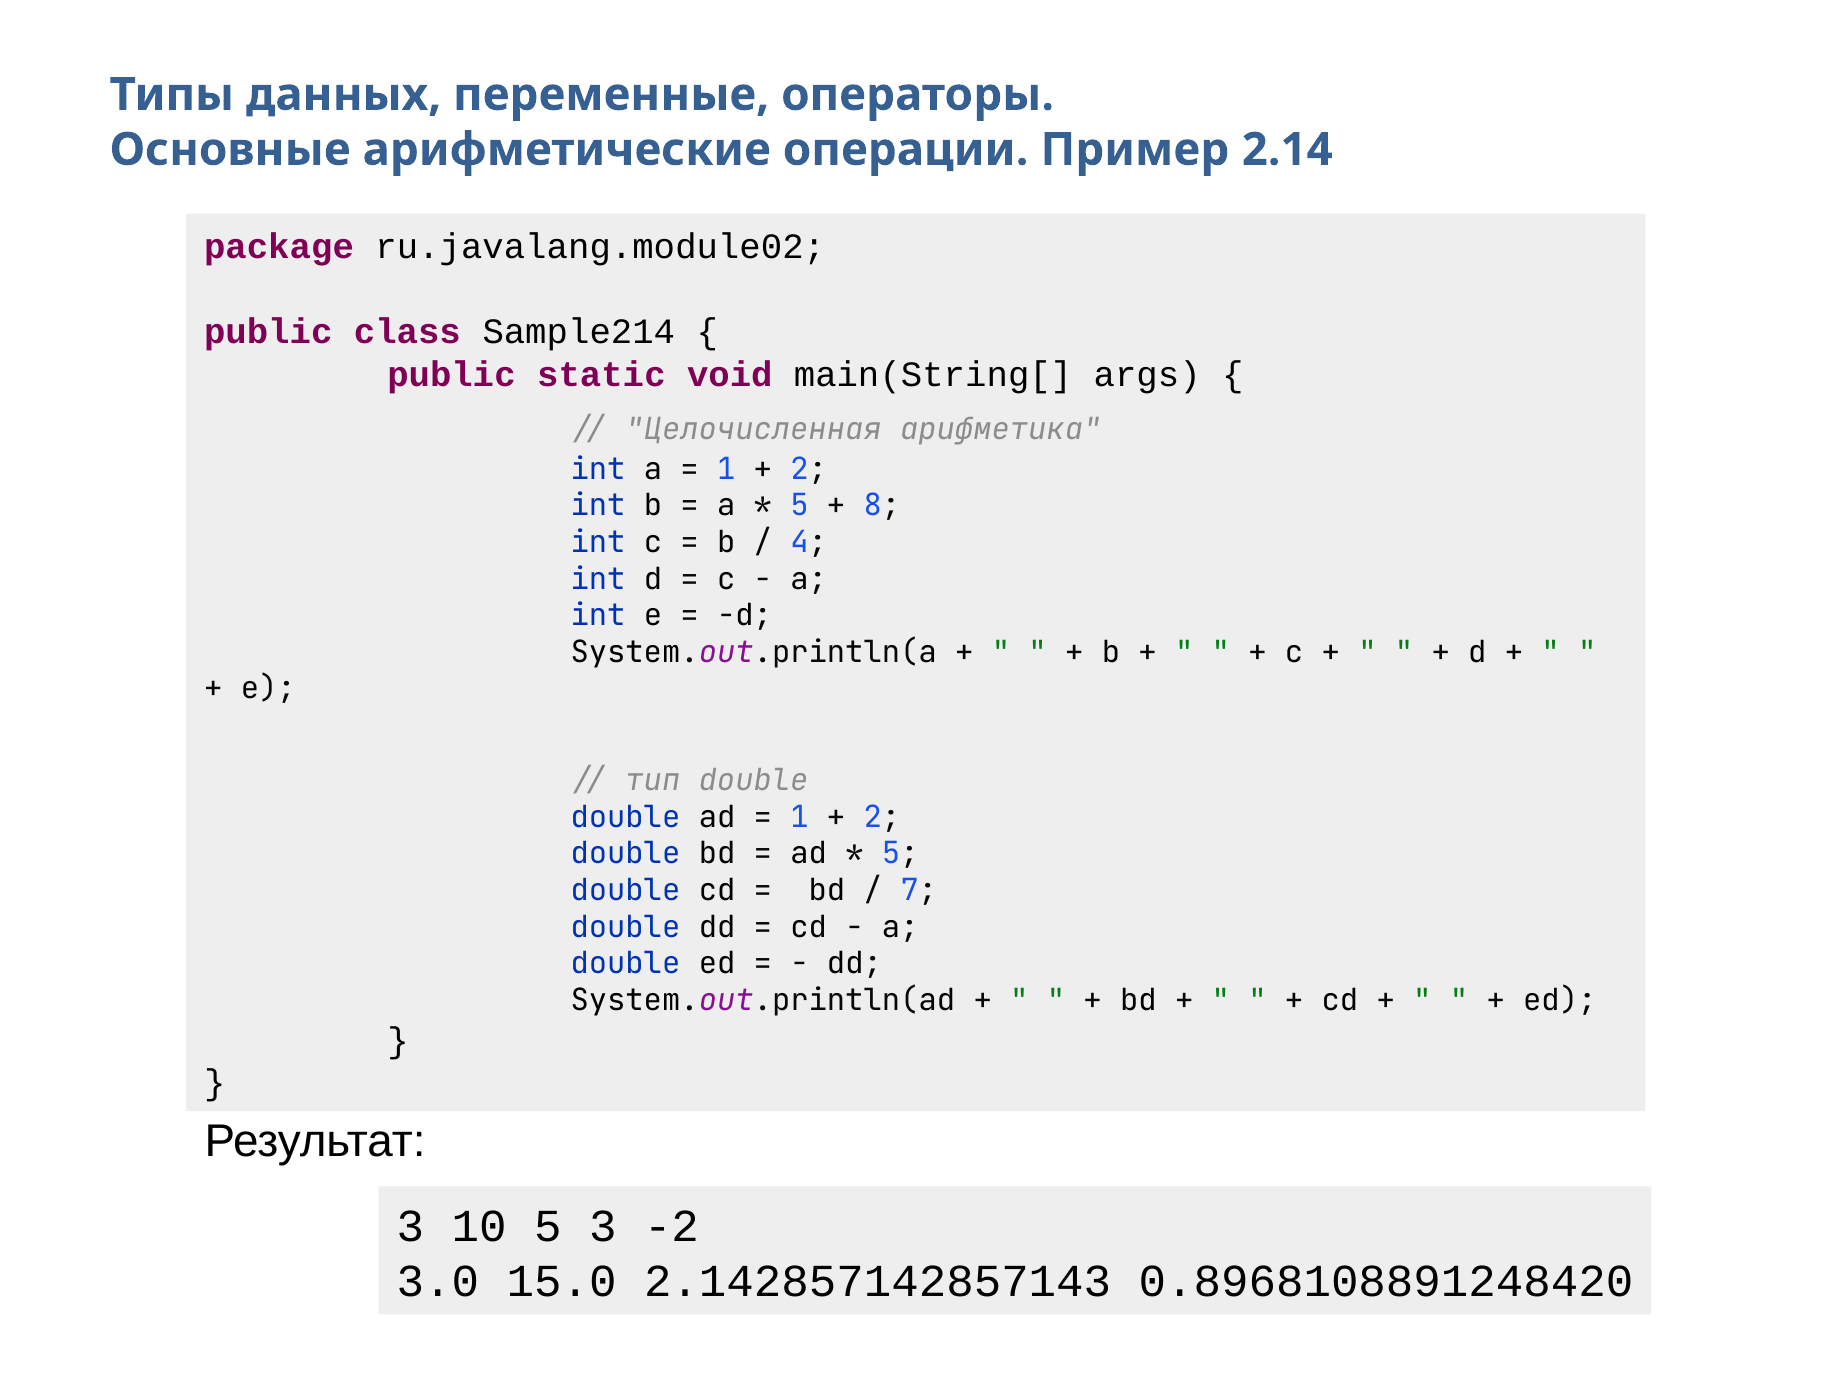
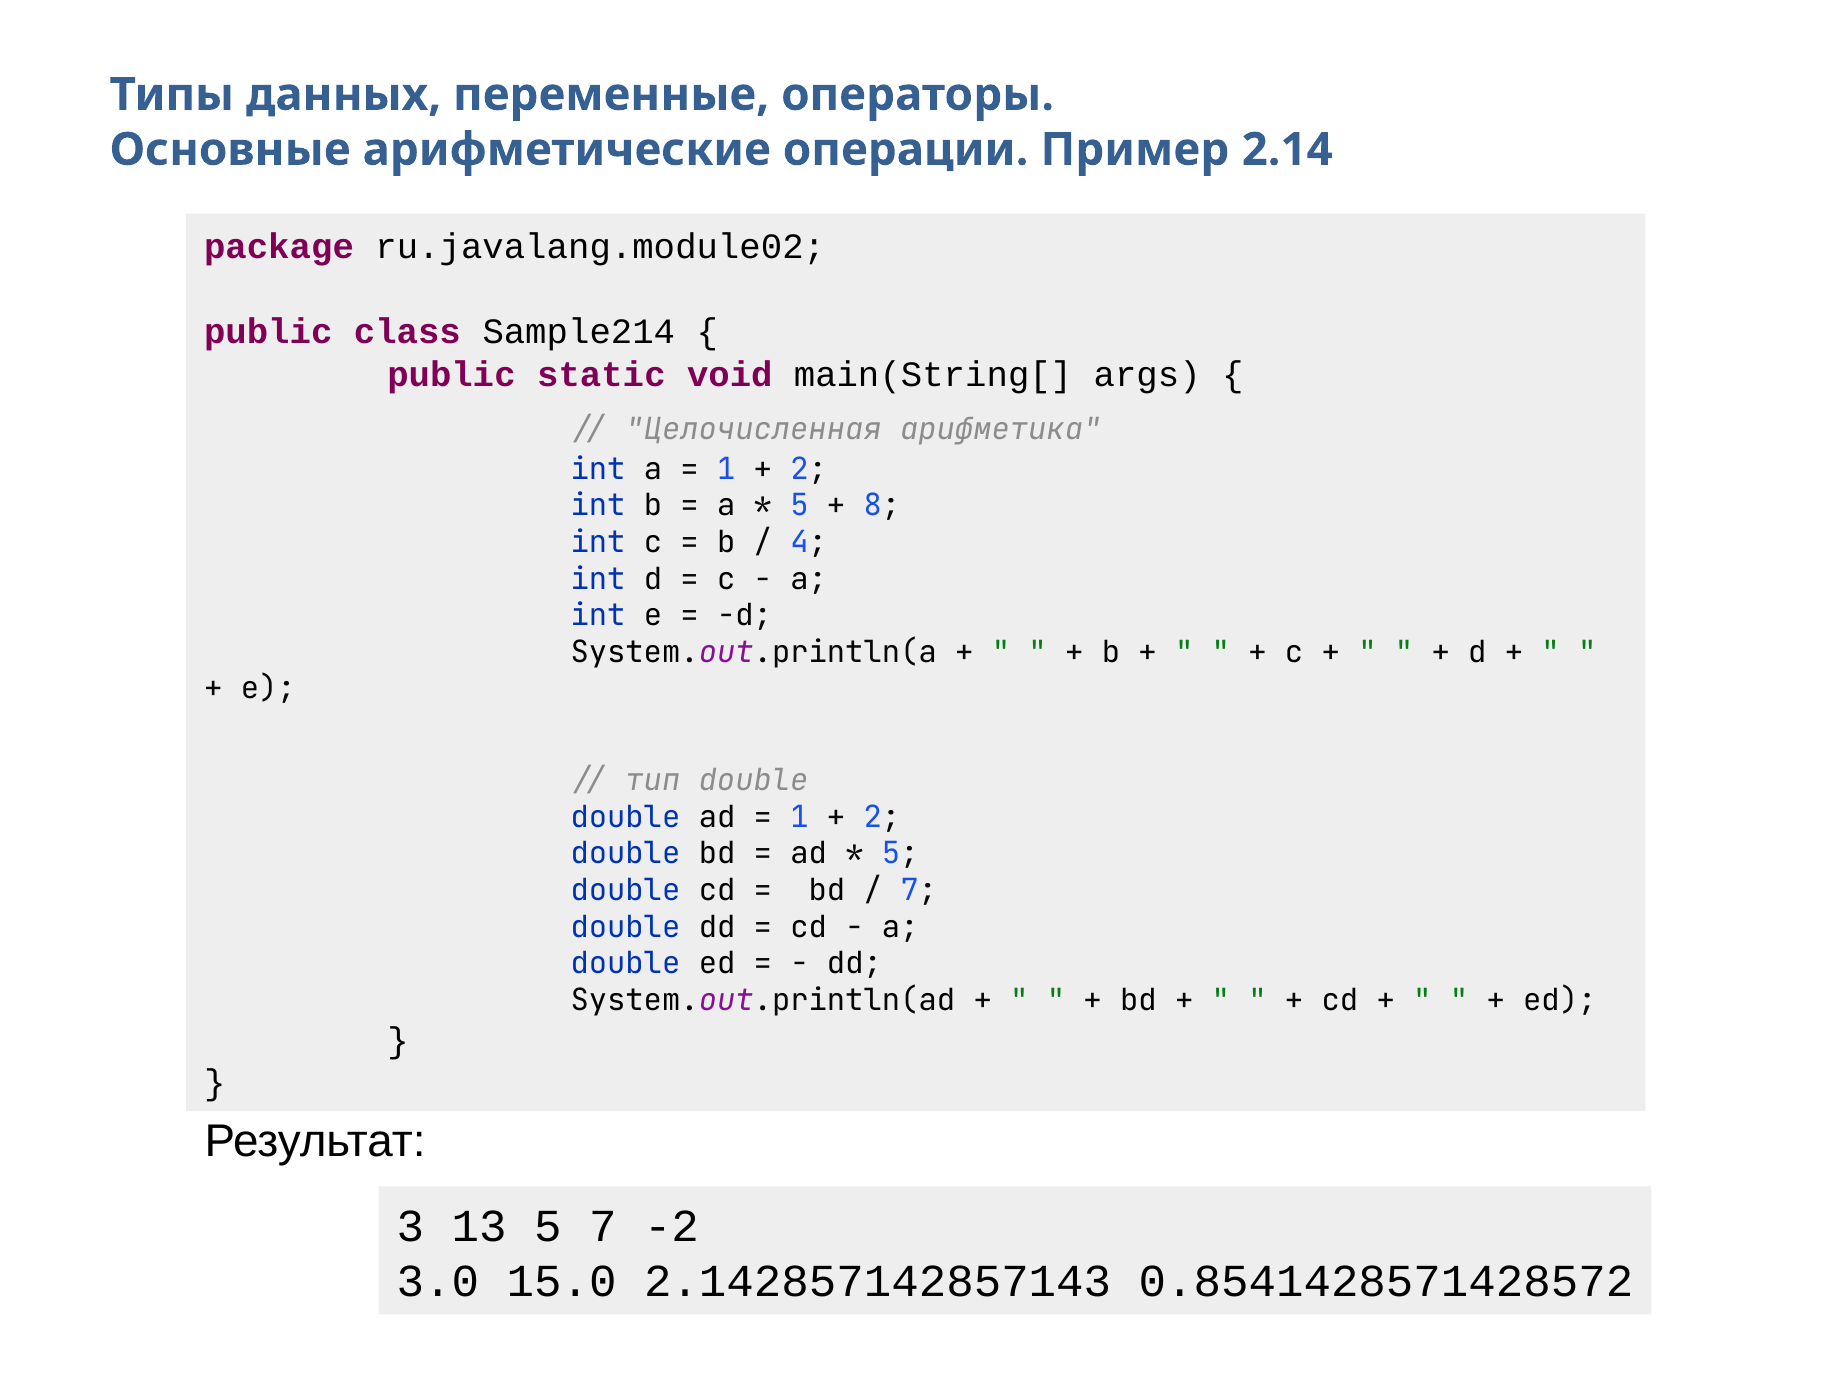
10: 10 -> 13 (479, 1226)
5 3: 3 -> 7 (603, 1226)
0.8968108891248420: 0.8968108891248420 -> 0.8541428571428572 (1386, 1281)
